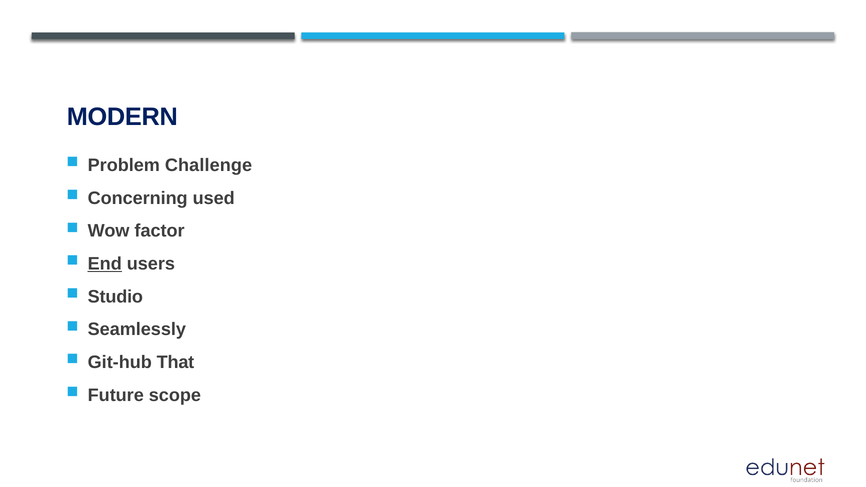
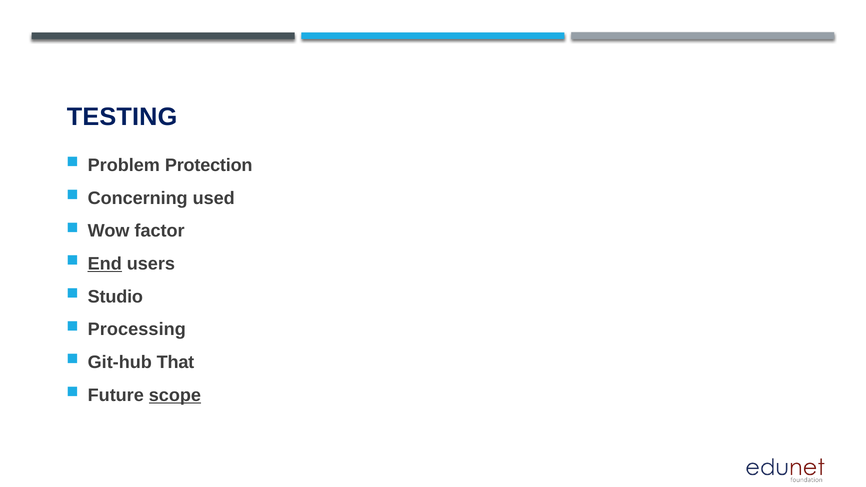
MODERN: MODERN -> TESTING (122, 117)
Challenge: Challenge -> Protection (209, 165)
Seamlessly: Seamlessly -> Processing (137, 329)
scope underline: none -> present (175, 395)
